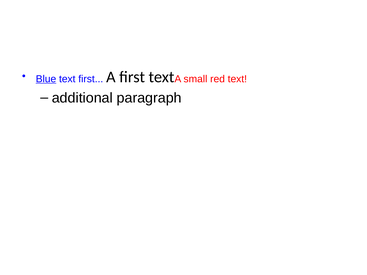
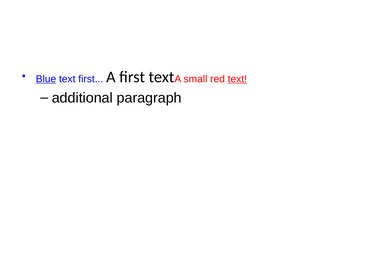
text underline: none -> present (237, 79)
